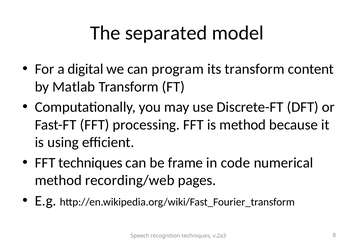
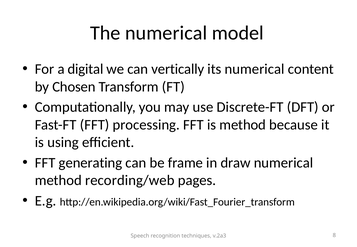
The separated: separated -> numerical (166, 33)
program: program -> vertically (178, 69)
its transform: transform -> numerical (255, 69)
Matlab: Matlab -> Chosen (74, 87)
FFT techniques: techniques -> generating (91, 163)
code: code -> draw (236, 163)
